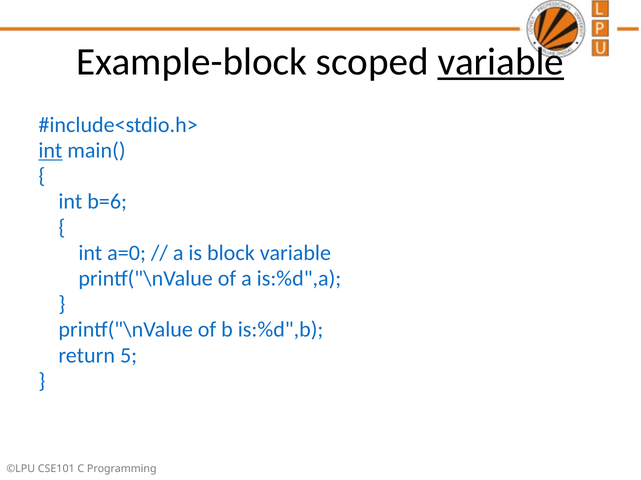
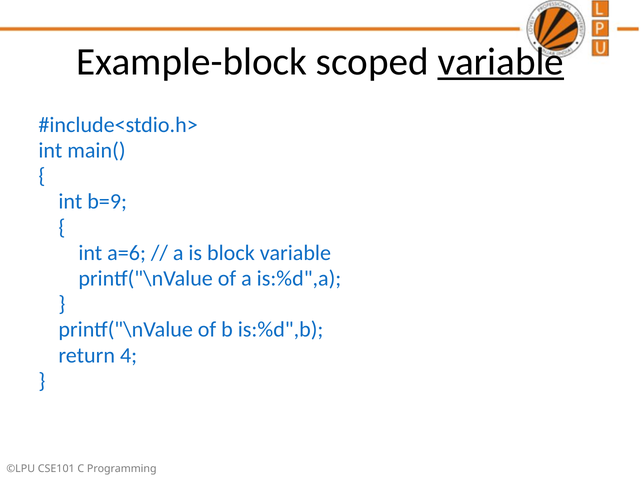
int underline: present -> none (50, 151)
b=6: b=6 -> b=9 (107, 202)
a=0: a=0 -> a=6 (127, 253)
5: 5 -> 4 (129, 356)
